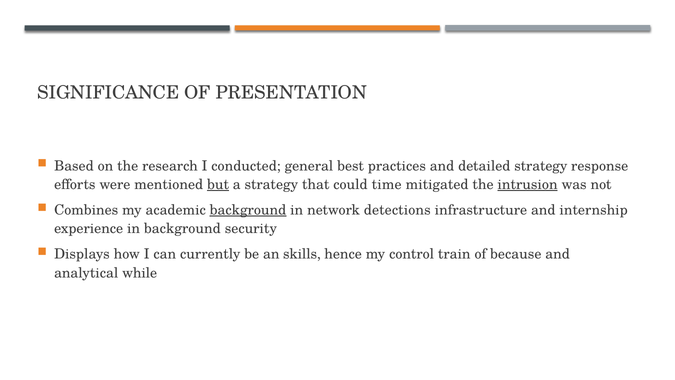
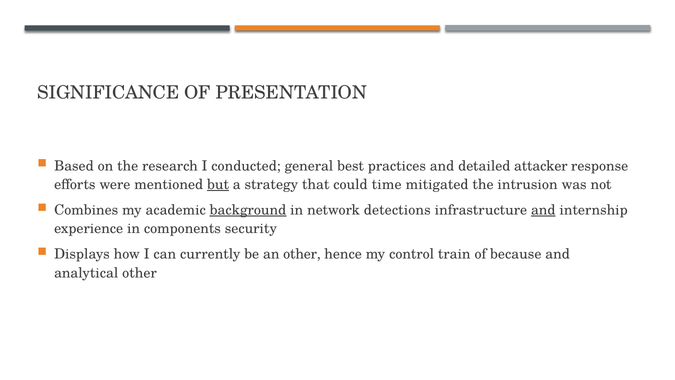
detailed strategy: strategy -> attacker (541, 166)
intrusion underline: present -> none (528, 184)
and underline: none -> present (543, 210)
in background: background -> components (182, 229)
an skills: skills -> other (302, 254)
analytical while: while -> other (140, 273)
